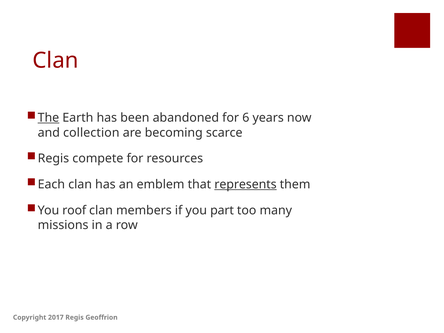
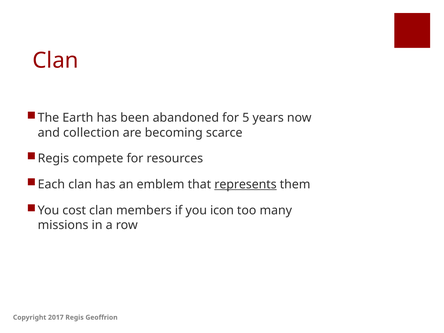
The underline: present -> none (48, 118)
6: 6 -> 5 (246, 118)
roof: roof -> cost (74, 210)
part: part -> icon (222, 210)
